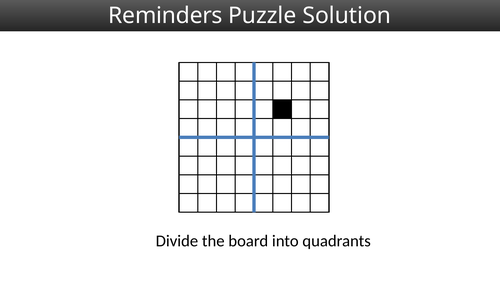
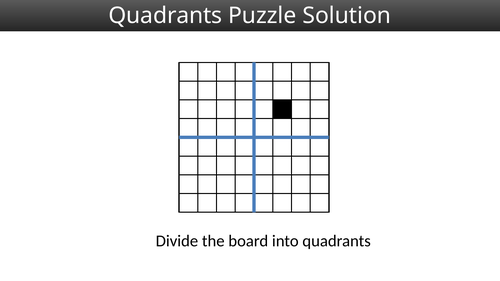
Reminders: Reminders -> Quadrants (165, 16)
